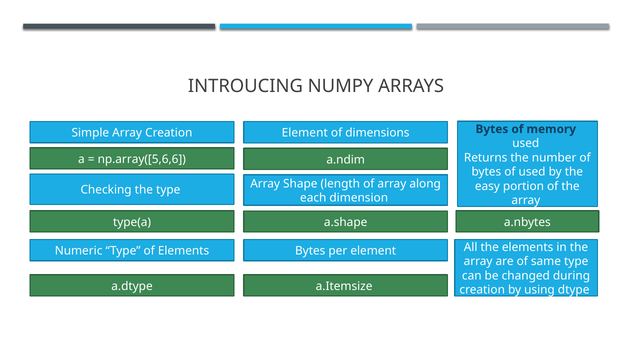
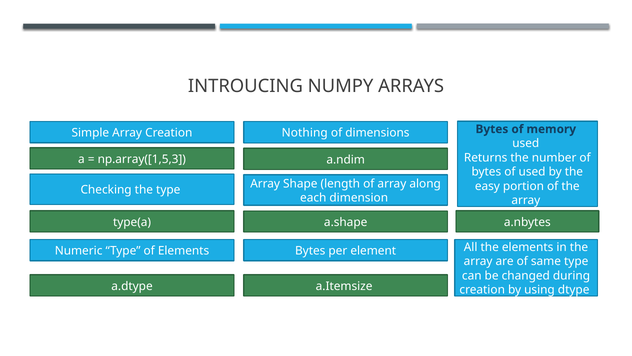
Element: Element -> Nothing (305, 133)
np.array([5,6,6: np.array([5,6,6 -> np.array([1,5,3 (142, 159)
